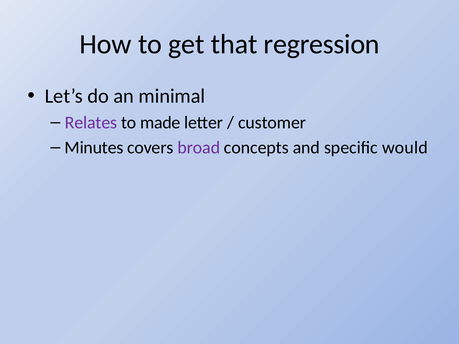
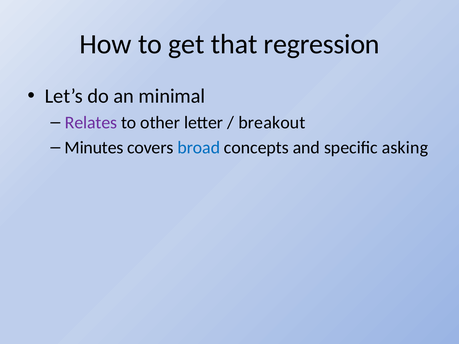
made: made -> other (160, 123)
customer: customer -> breakout (272, 123)
broad colour: purple -> blue (199, 148)
would: would -> asking (405, 148)
